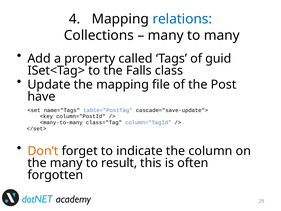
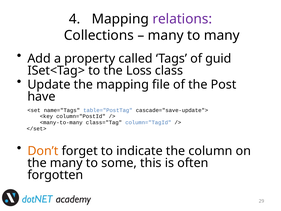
relations colour: blue -> purple (182, 19)
Falls: Falls -> Loss (139, 70)
result: result -> some (119, 163)
